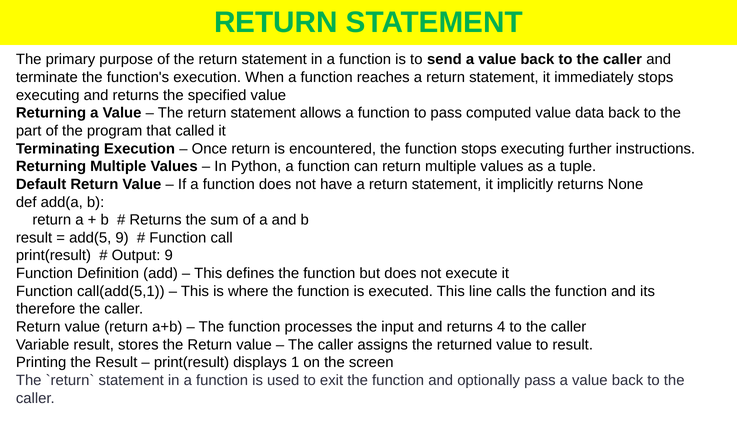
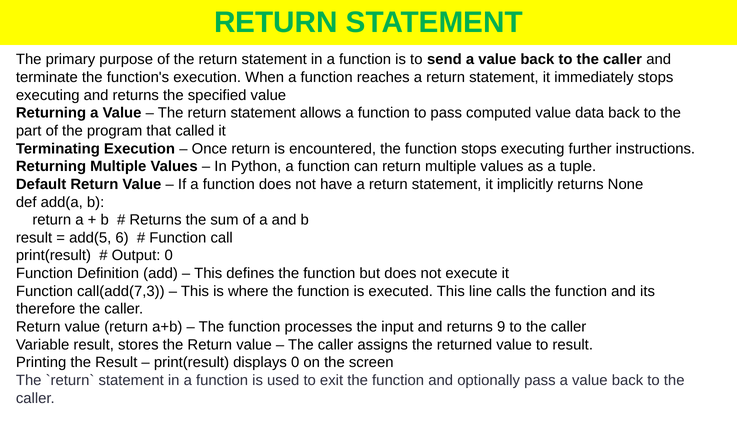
add(5 9: 9 -> 6 (122, 238)
Output 9: 9 -> 0 (169, 256)
call(add(5,1: call(add(5,1 -> call(add(7,3 (121, 291)
4: 4 -> 9 (501, 327)
displays 1: 1 -> 0 (295, 363)
